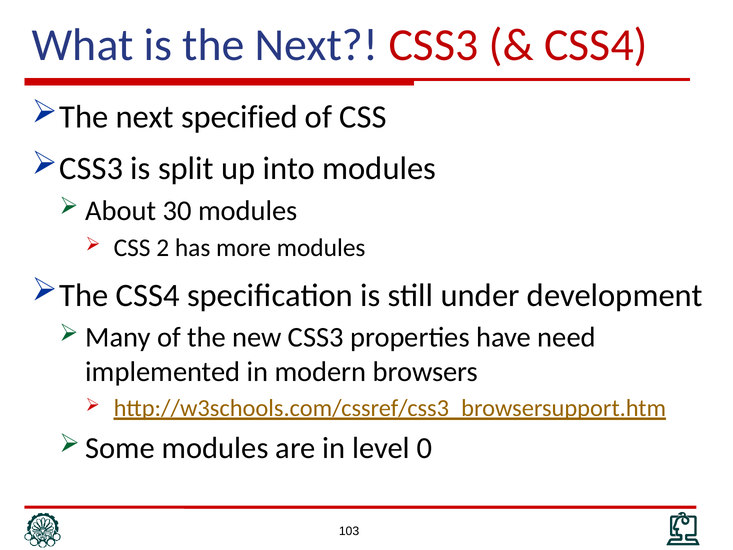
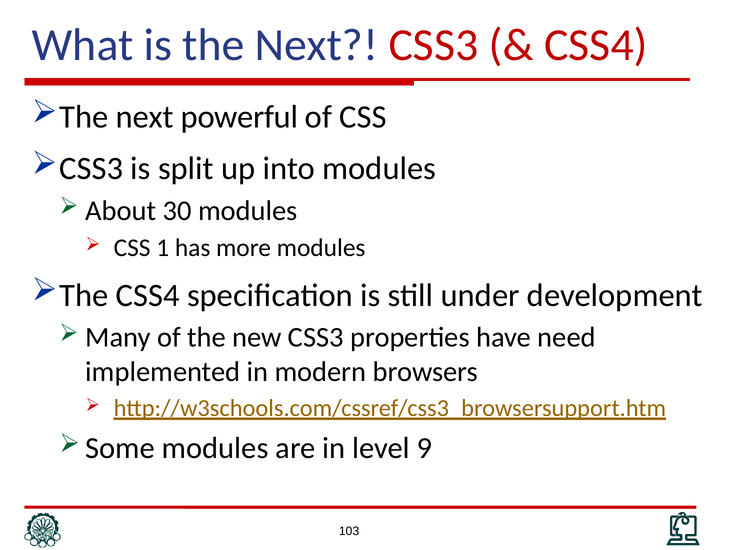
specified: specified -> powerful (240, 117)
2: 2 -> 1 (163, 248)
0: 0 -> 9 (425, 448)
